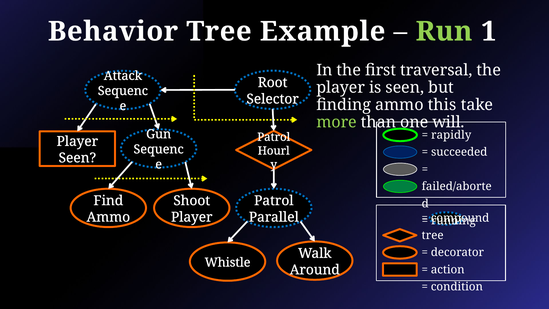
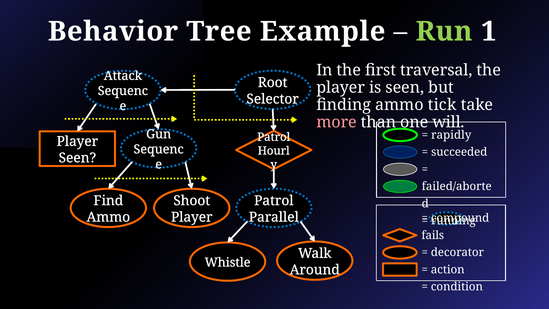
this: this -> tick (442, 105)
more colour: light green -> pink (337, 122)
tree: tree -> fails (433, 235)
